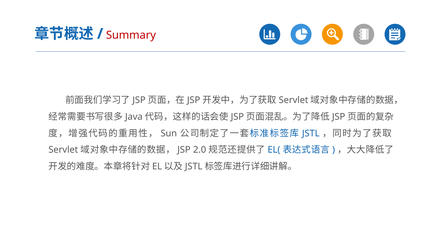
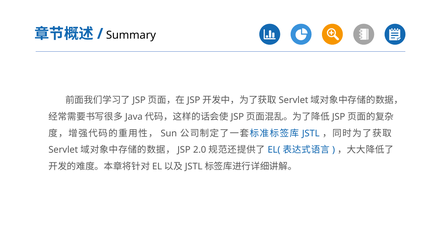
Summary colour: red -> black (131, 35)
